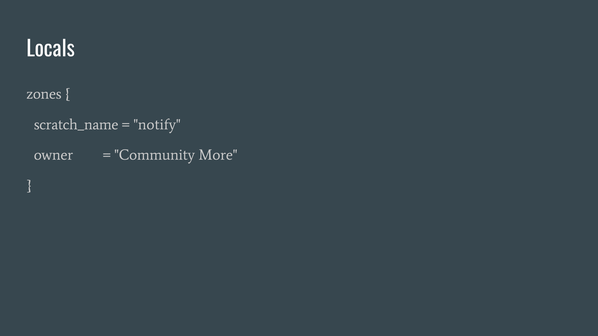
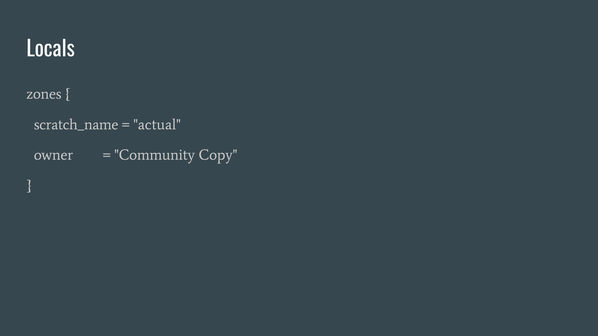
notify: notify -> actual (157, 125)
More: More -> Copy (218, 155)
